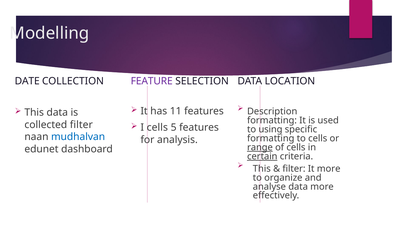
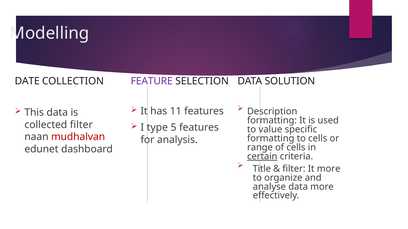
LOCATION: LOCATION -> SOLUTION (290, 81)
I cells: cells -> type (157, 128)
using: using -> value (270, 130)
mudhalvan colour: blue -> red (78, 137)
range underline: present -> none (260, 148)
This: This -> Title (262, 169)
